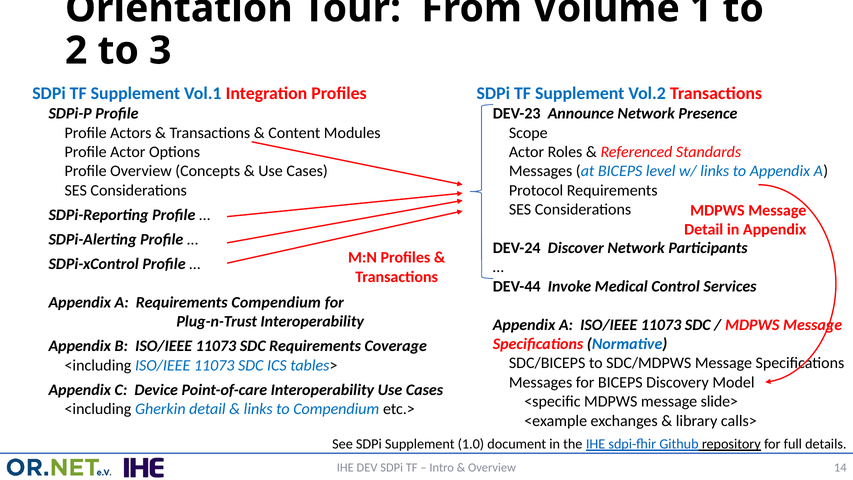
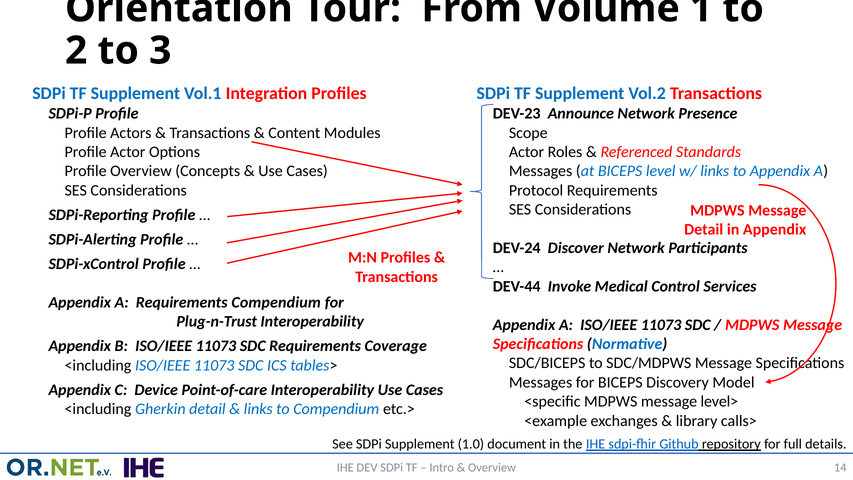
slide>: slide> -> level> (719, 401)
